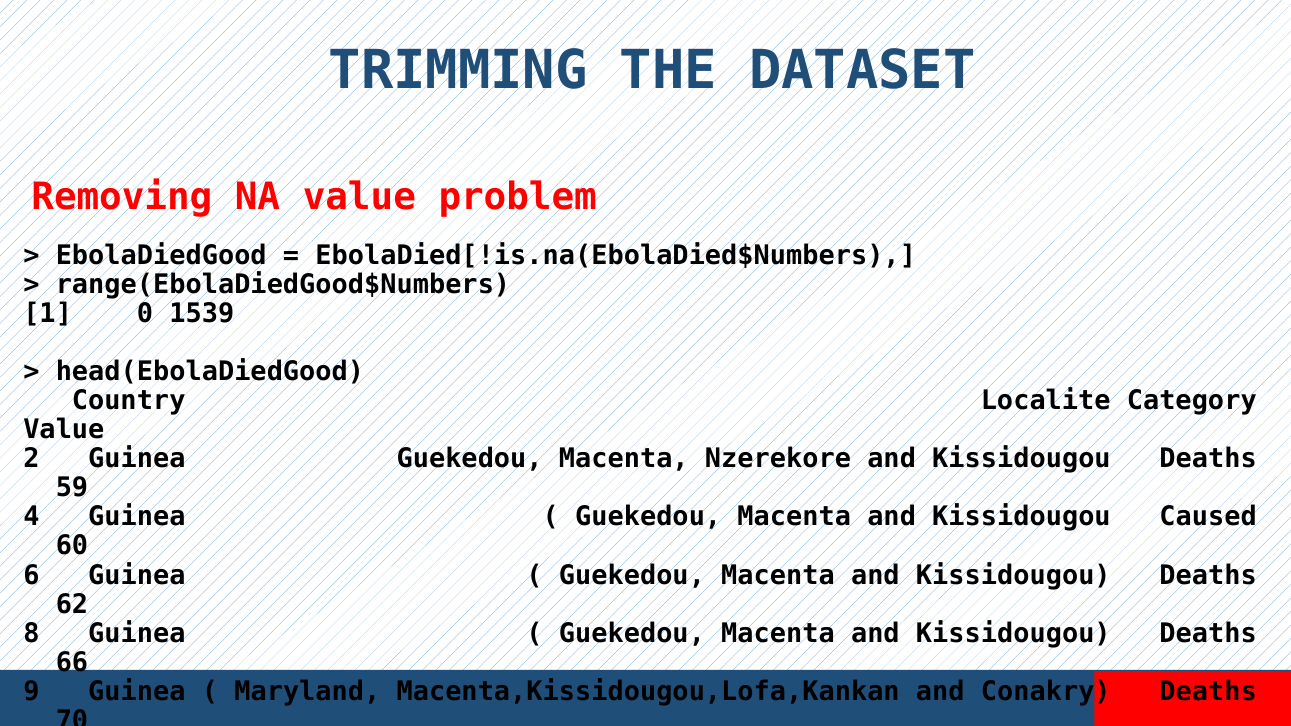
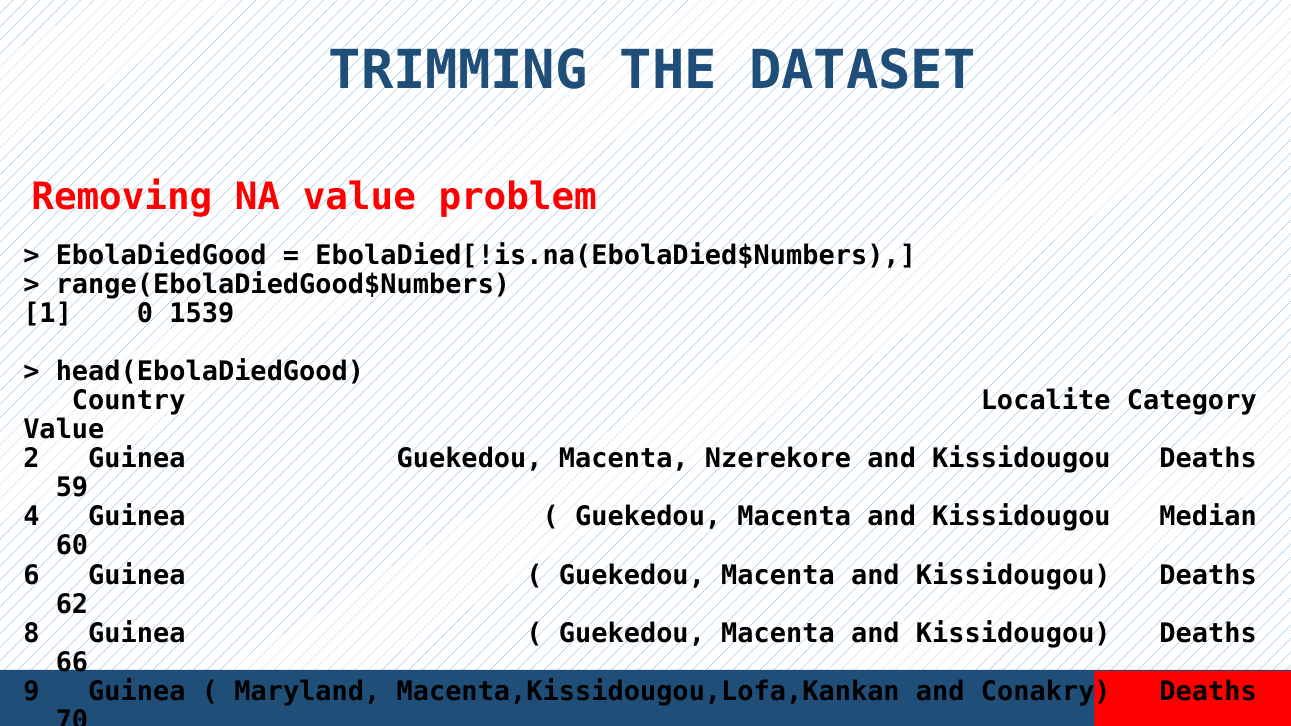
Caused: Caused -> Median (1208, 517)
